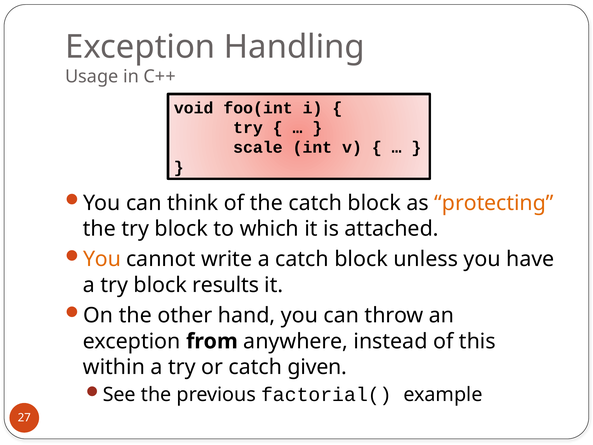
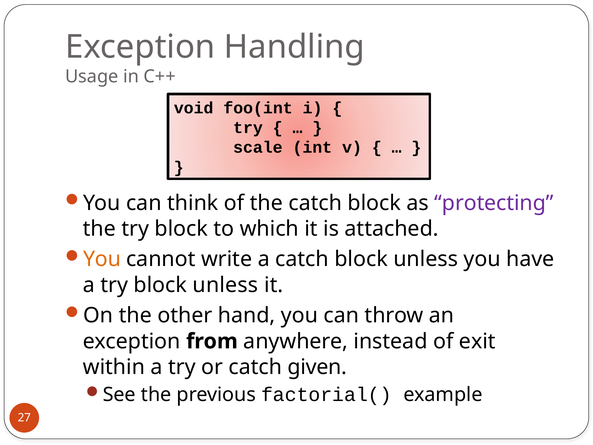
protecting colour: orange -> purple (494, 203)
try block results: results -> unless (225, 285)
this: this -> exit (477, 341)
